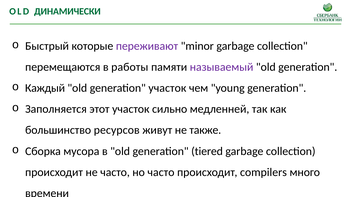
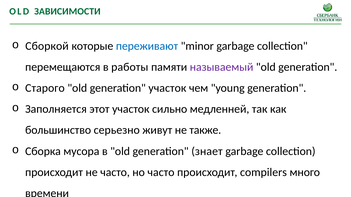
ДИНАМИЧЕСКИ: ДИНАМИЧЕСКИ -> ЗАВИСИМОСТИ (67, 11)
Быстрый: Быстрый -> Сборкой (47, 46)
переживают colour: purple -> blue (147, 46)
Каждый: Каждый -> Старого (45, 88)
ресурсов: ресурсов -> серьезно (117, 130)
tiered: tiered -> знает (207, 151)
